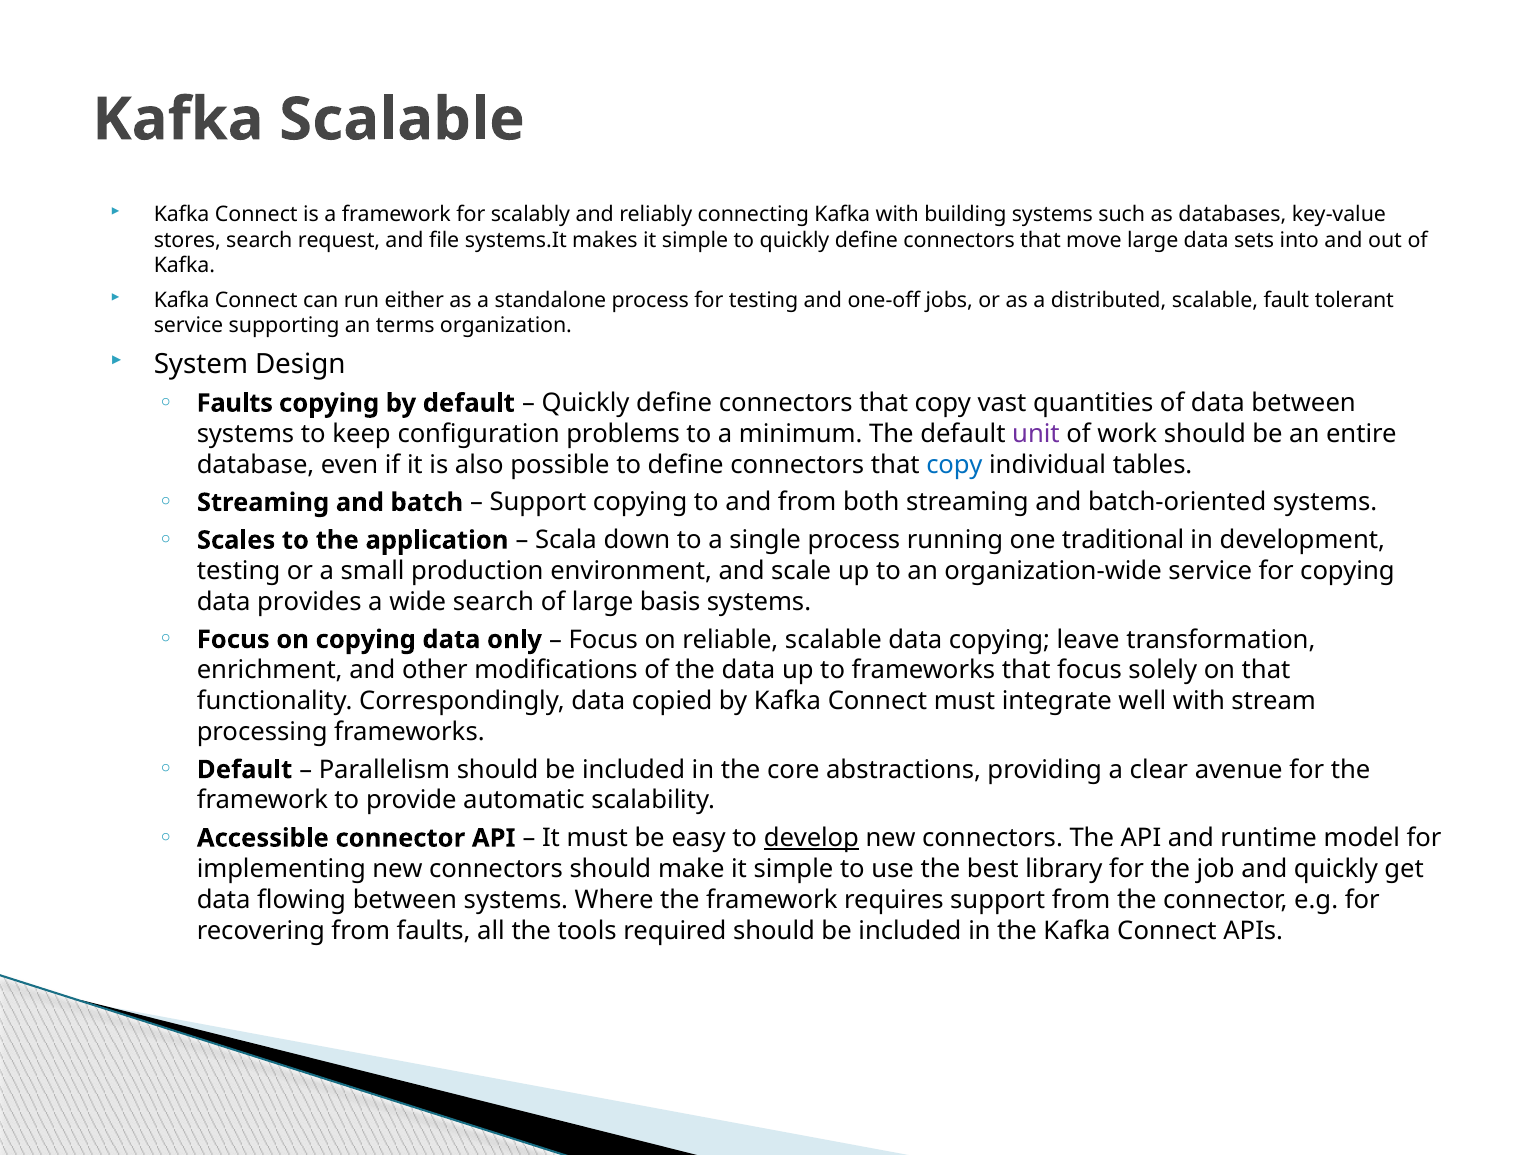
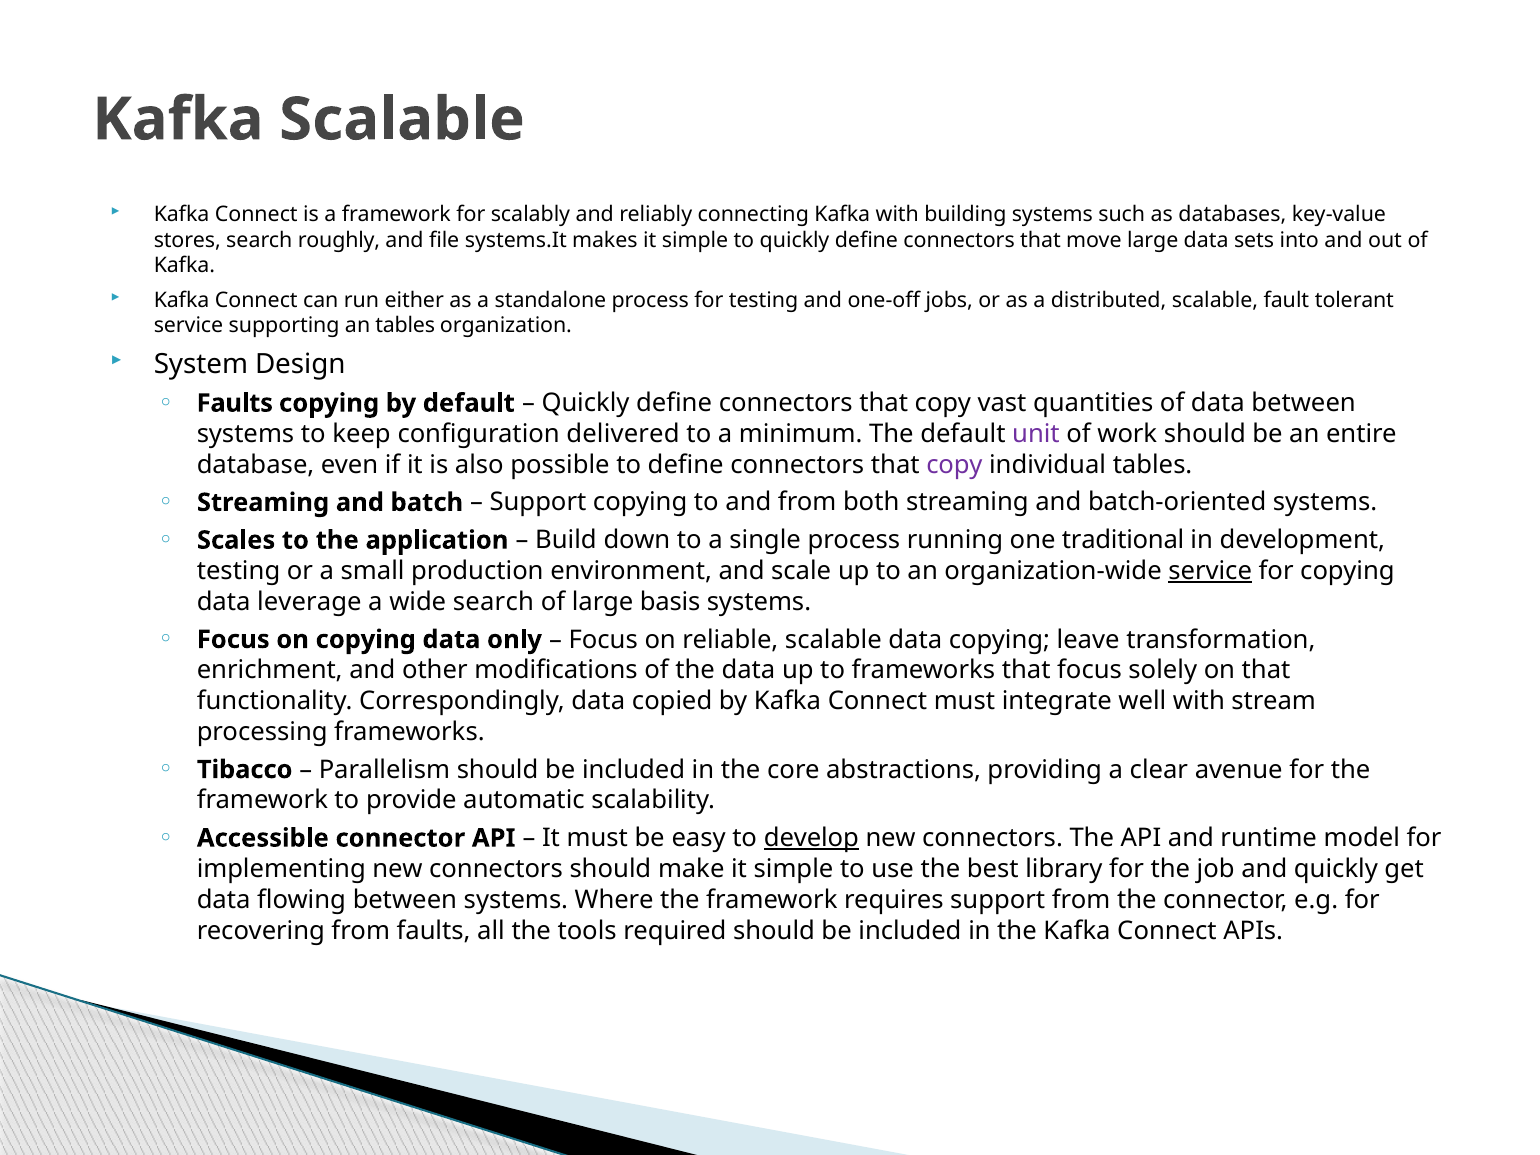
request: request -> roughly (339, 240)
an terms: terms -> tables (405, 326)
problems: problems -> delivered (623, 434)
copy colour: blue -> purple (954, 465)
Scala: Scala -> Build (566, 540)
service underline: none -> present (1210, 571)
provides: provides -> leverage (309, 602)
Default: Default -> Tibacco (245, 770)
